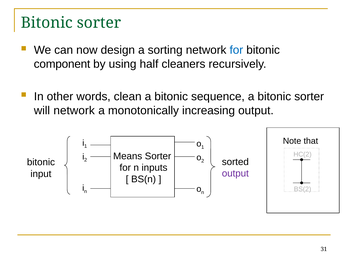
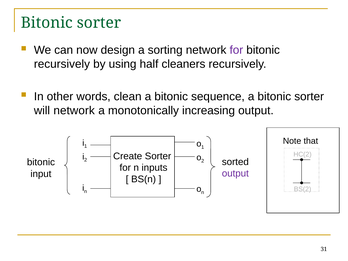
for colour: blue -> purple (236, 50)
component: component -> recursively (62, 64)
Means: Means -> Create (128, 156)
